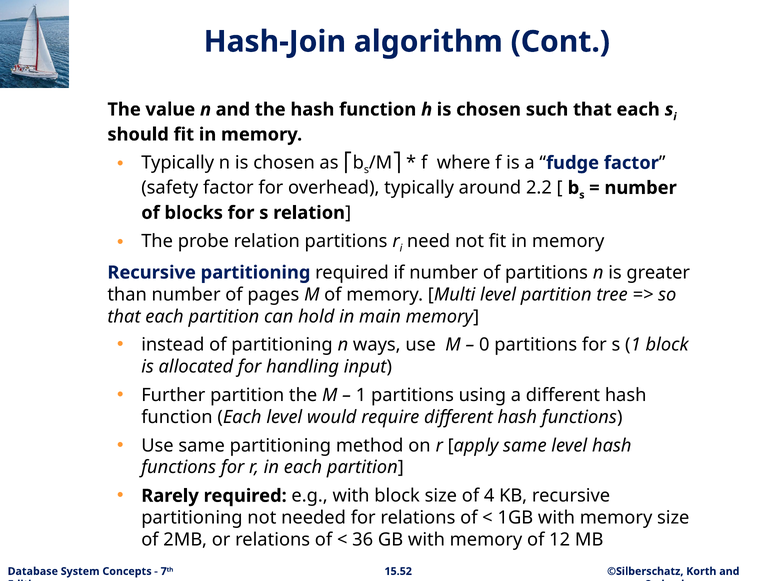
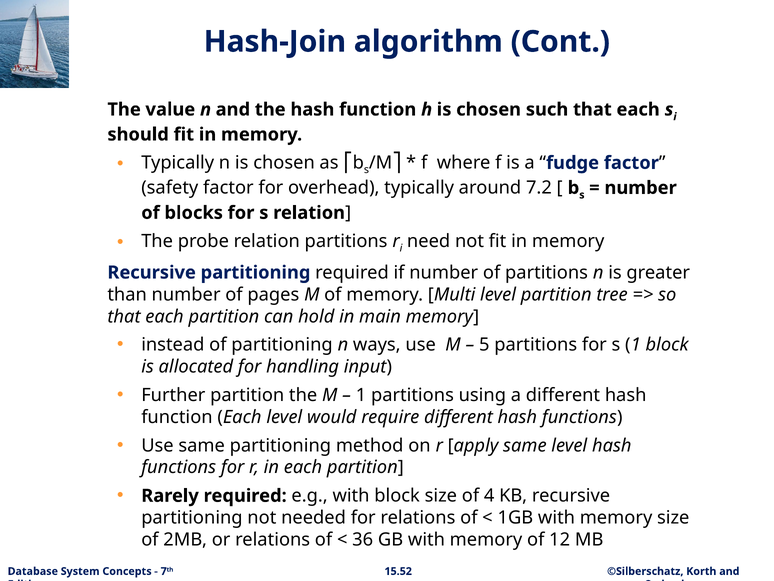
2.2: 2.2 -> 7.2 (539, 188)
0: 0 -> 5 (484, 345)
